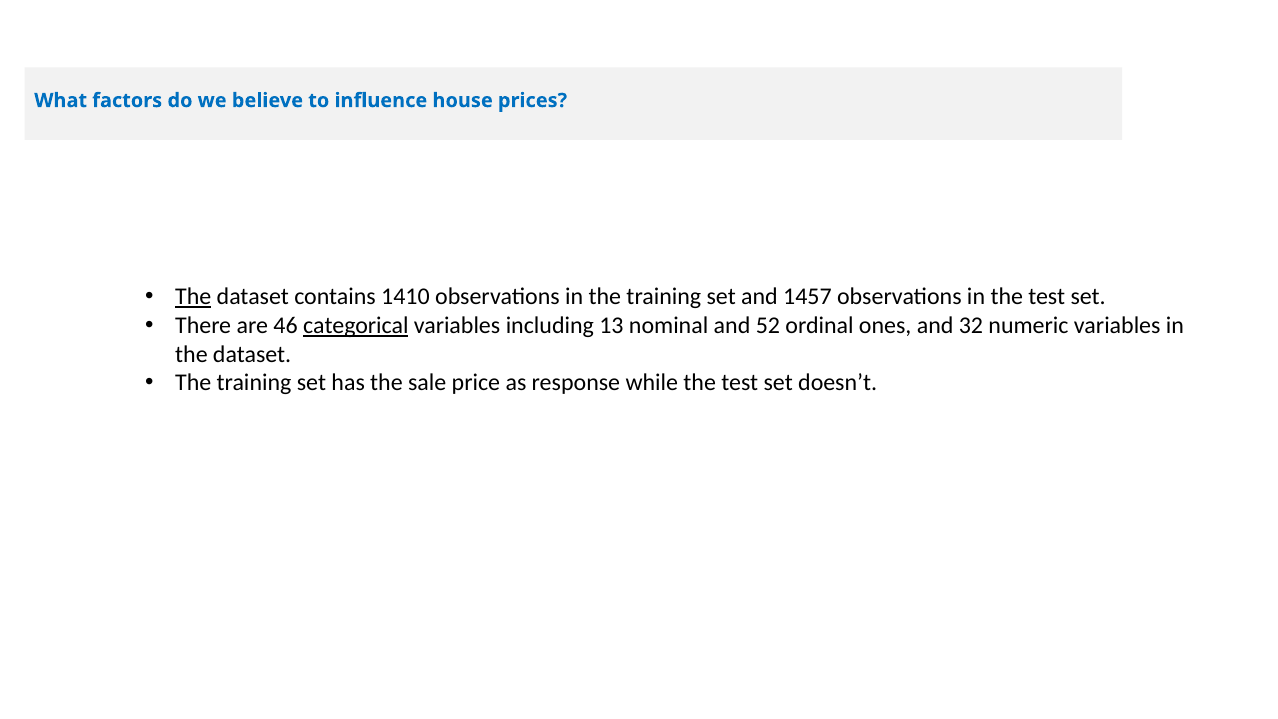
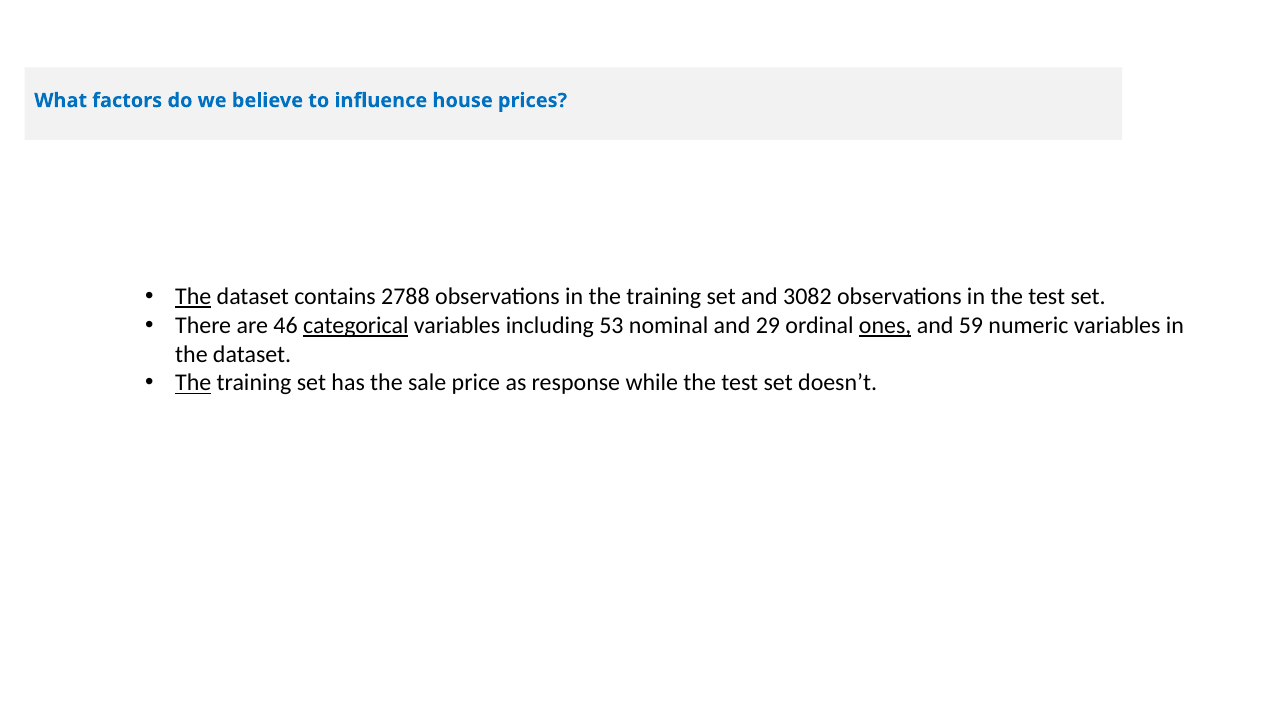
1410: 1410 -> 2788 (405, 297)
1457: 1457 -> 3082 (807, 297)
13: 13 -> 53 (611, 325)
52: 52 -> 29 (768, 325)
ones underline: none -> present (885, 325)
32: 32 -> 59 (971, 325)
The underline: none -> present (193, 383)
